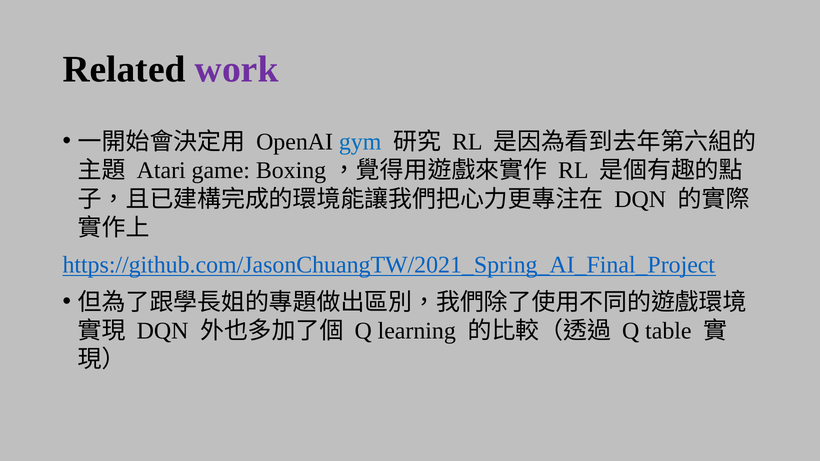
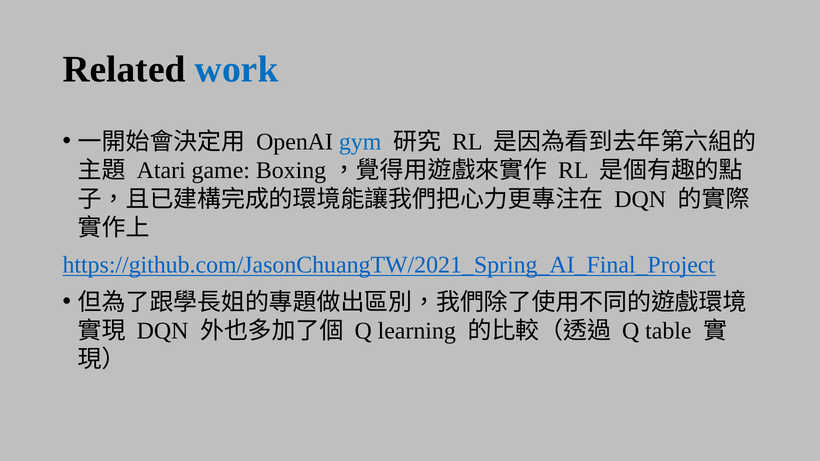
work colour: purple -> blue (237, 70)
